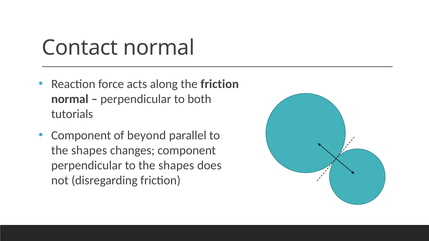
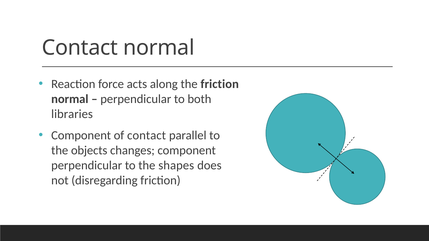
tutorials: tutorials -> libraries (72, 114)
of beyond: beyond -> contact (147, 136)
shapes: shapes -> objects (89, 151)
